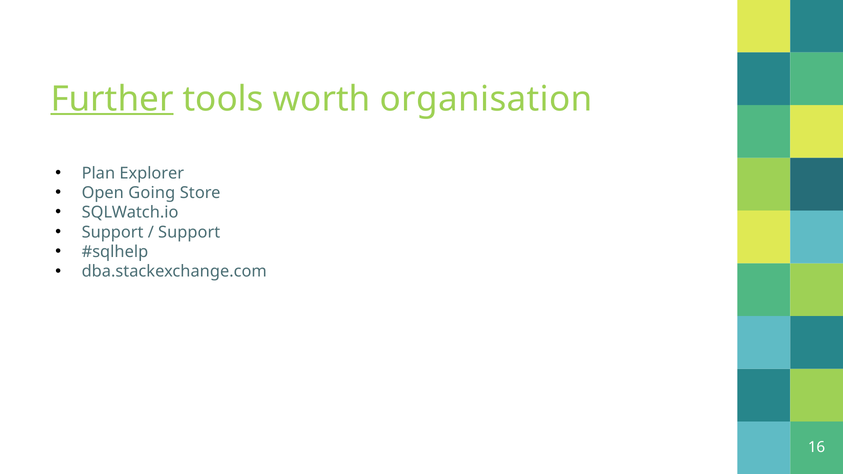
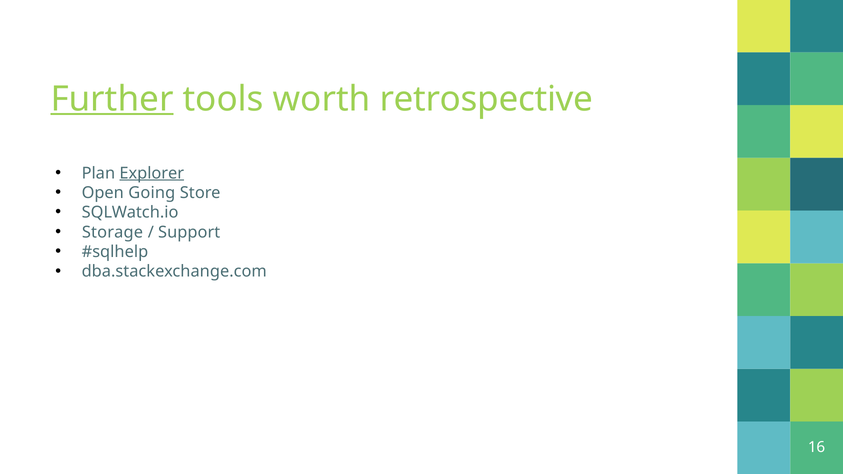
organisation: organisation -> retrospective (486, 99)
Explorer underline: none -> present (152, 173)
Support: Support -> Storage (112, 232)
